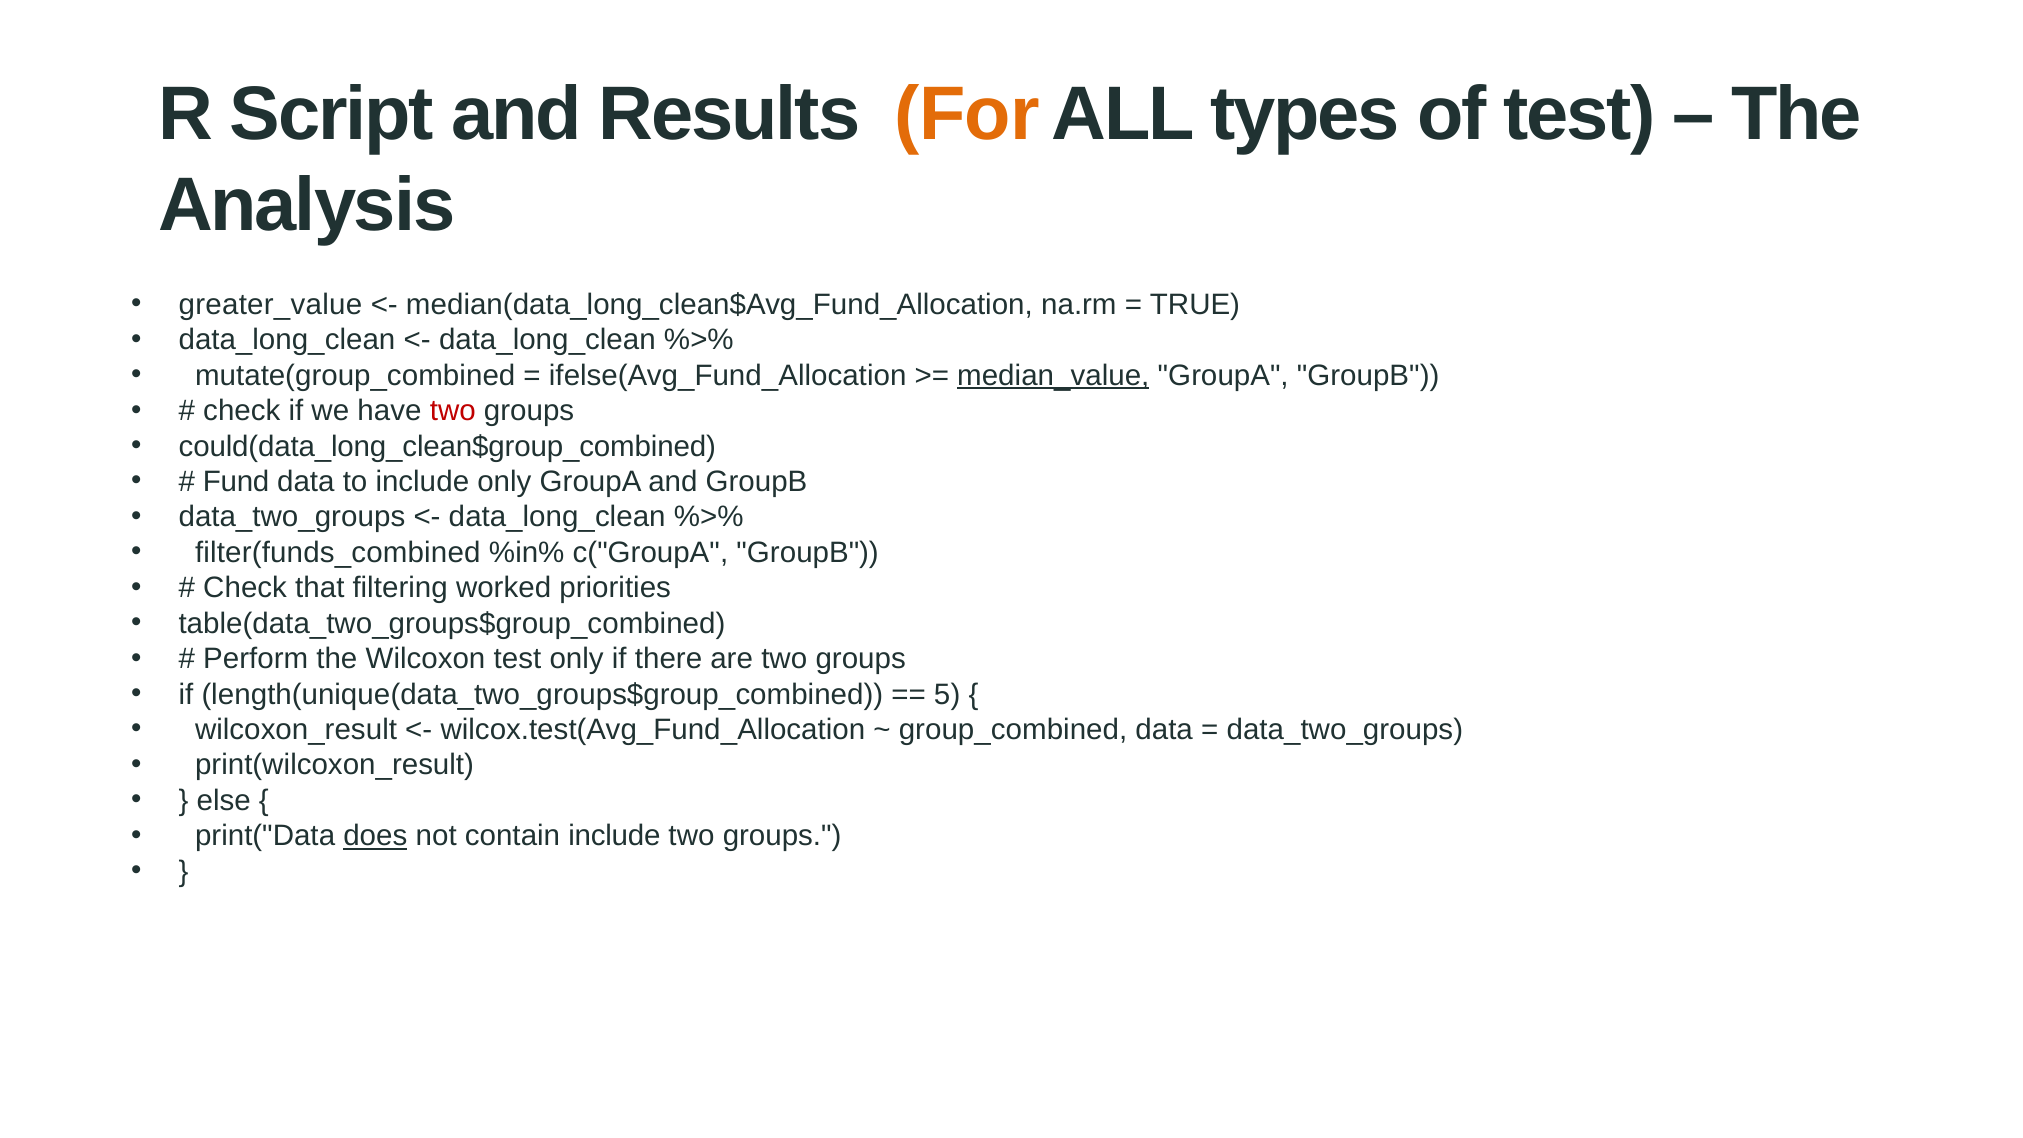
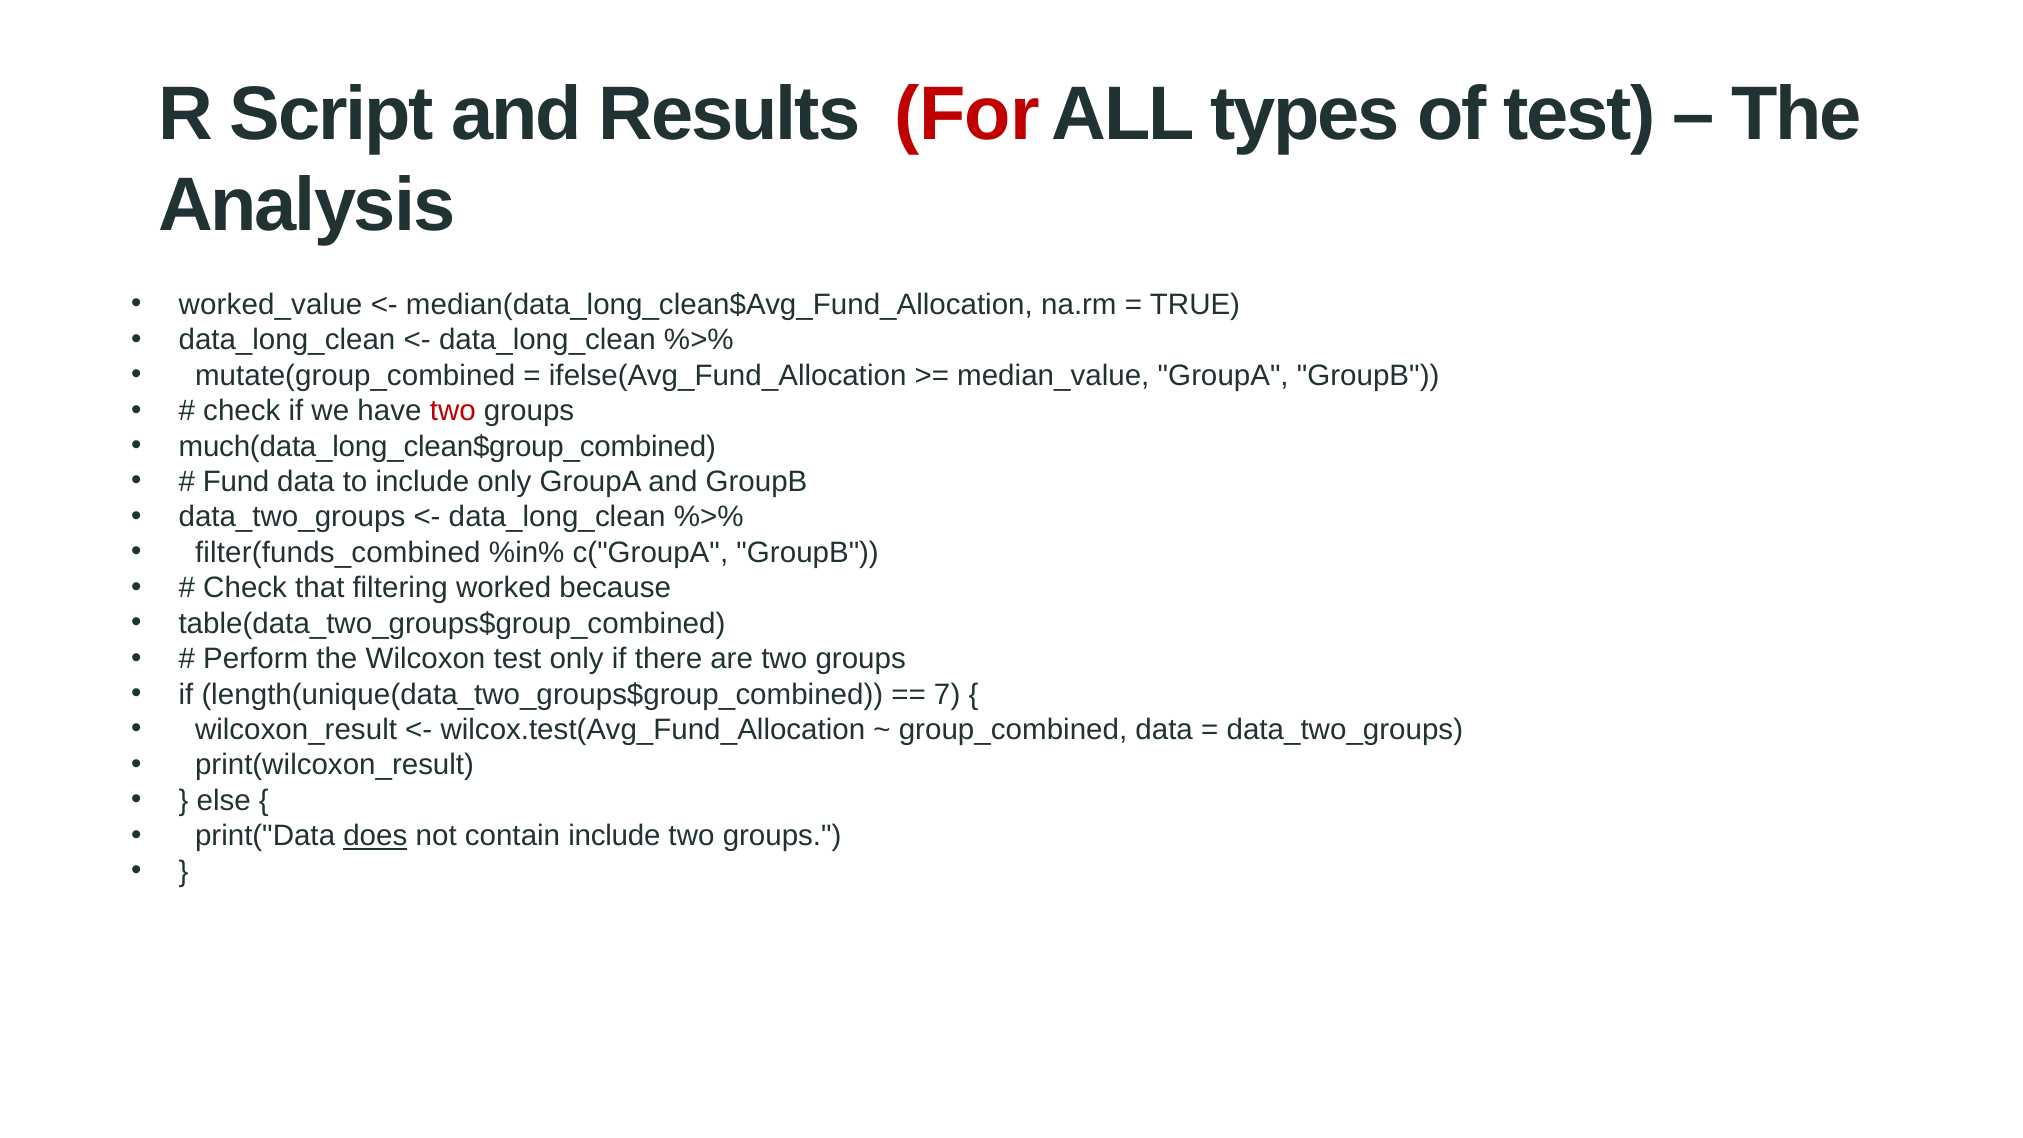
For colour: orange -> red (967, 115)
greater_value: greater_value -> worked_value (271, 305)
median_value underline: present -> none (1053, 375)
could(data_long_clean$group_combined: could(data_long_clean$group_combined -> much(data_long_clean$group_combined (447, 446)
priorities: priorities -> because (615, 588)
5: 5 -> 7 (947, 694)
